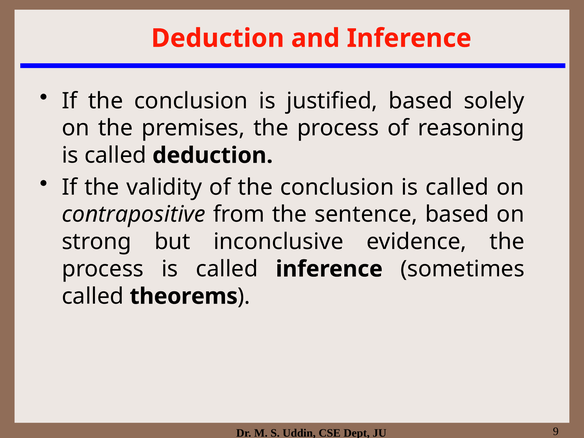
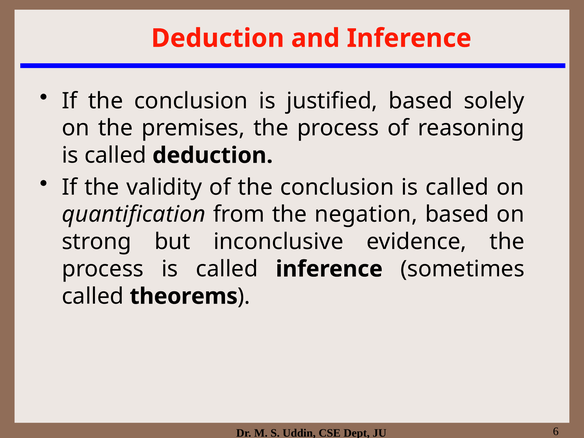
contrapositive: contrapositive -> quantification (134, 214)
sentence: sentence -> negation (366, 214)
9: 9 -> 6 (556, 431)
